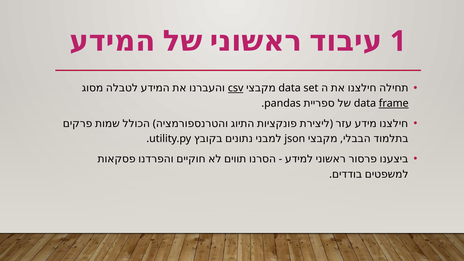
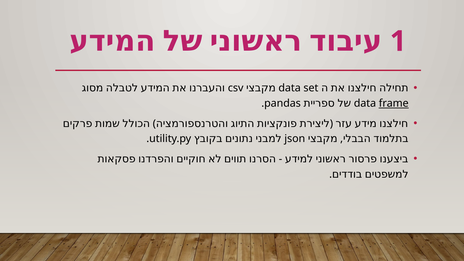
csv underline: present -> none (236, 88)
